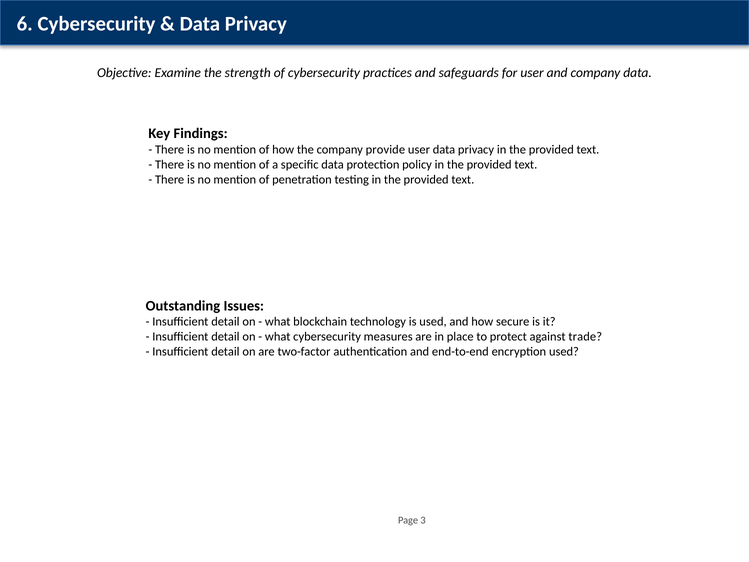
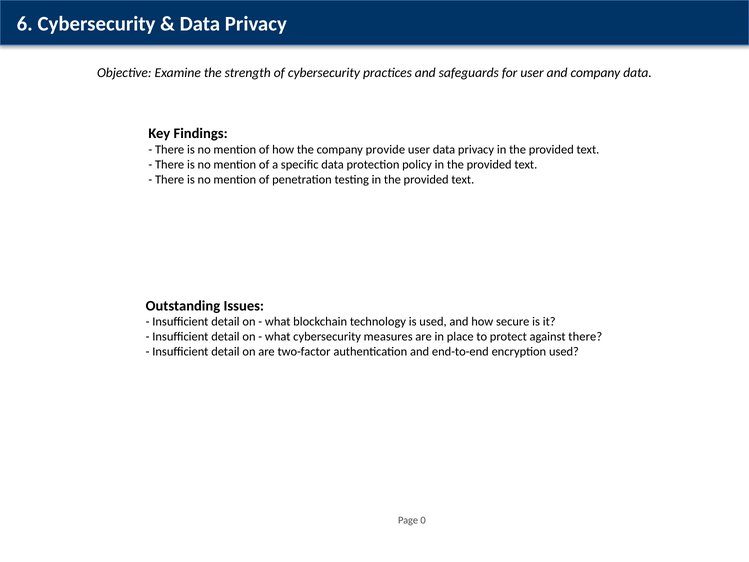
against trade: trade -> there (585, 337)
3: 3 -> 0 (423, 520)
